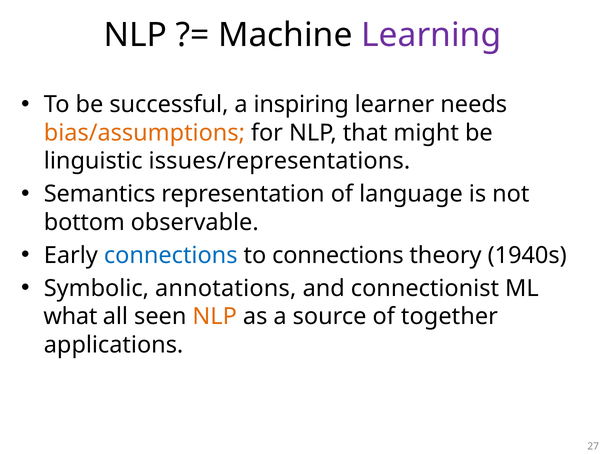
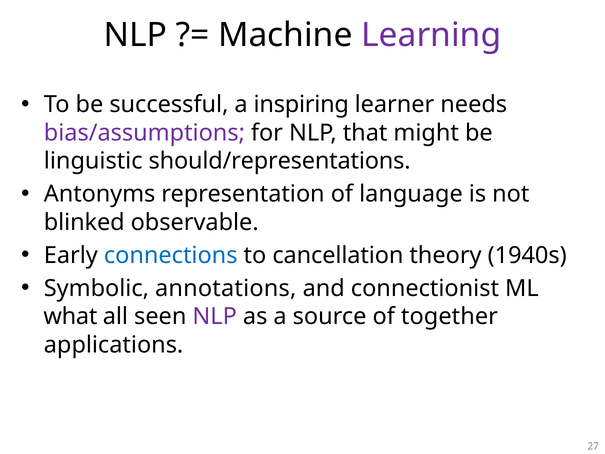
bias/assumptions colour: orange -> purple (144, 133)
issues/representations: issues/representations -> should/representations (280, 161)
Semantics: Semantics -> Antonyms (100, 194)
bottom: bottom -> blinked (84, 222)
to connections: connections -> cancellation (338, 255)
NLP colour: orange -> purple (215, 316)
